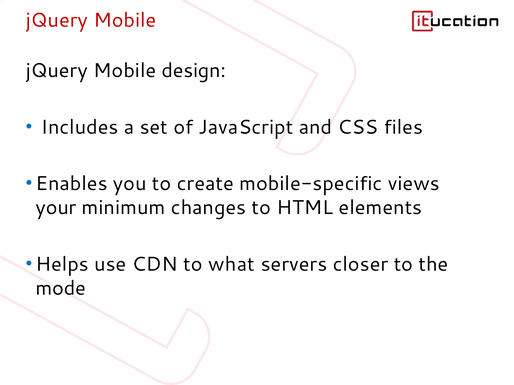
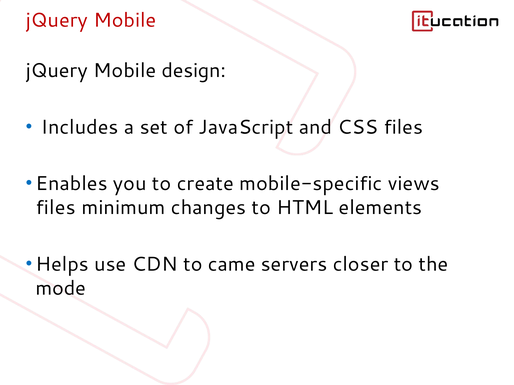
your: your -> files (56, 208)
what: what -> came (232, 265)
